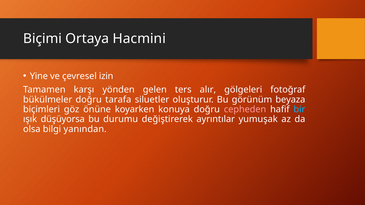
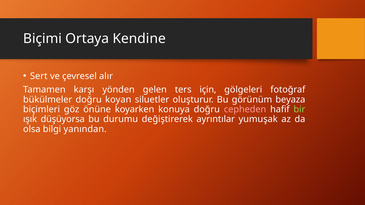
Hacmini: Hacmini -> Kendine (139, 39)
Yine: Yine -> Sert (39, 76)
izin: izin -> alır (106, 76)
alır: alır -> için (208, 90)
tarafa: tarafa -> koyan (118, 100)
bir colour: light blue -> light green (299, 110)
